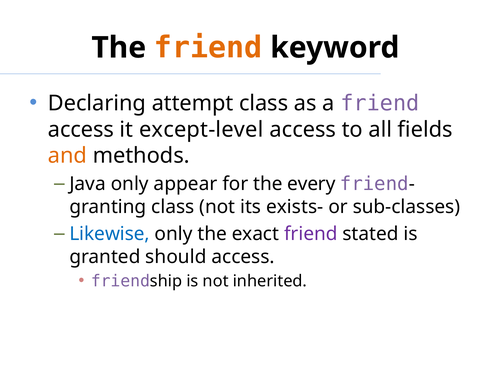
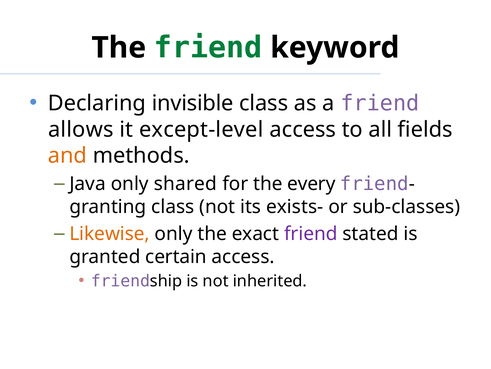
friend colour: orange -> green (208, 48)
attempt: attempt -> invisible (193, 103)
access: access -> allows (81, 129)
appear: appear -> shared (185, 184)
Likewise colour: blue -> orange (110, 233)
should: should -> certain (176, 256)
